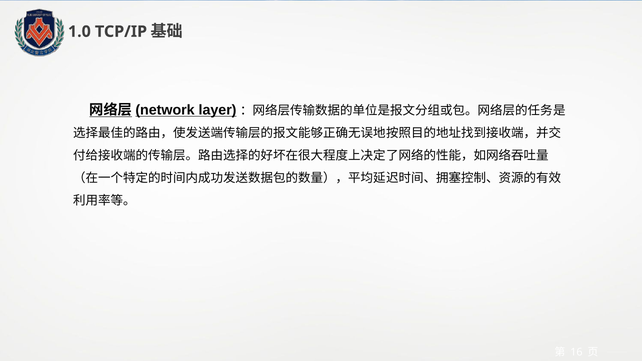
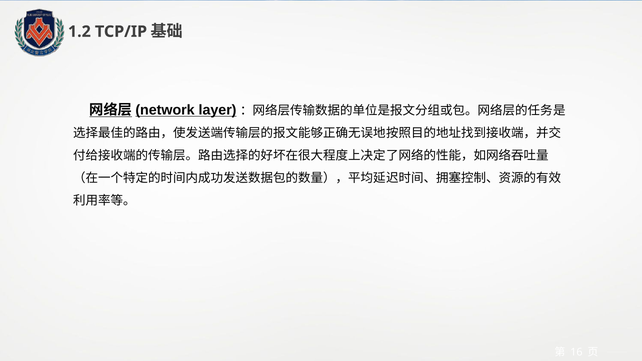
1.0: 1.0 -> 1.2 (79, 32)
